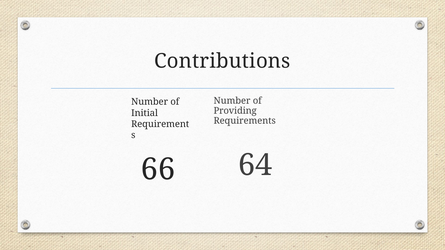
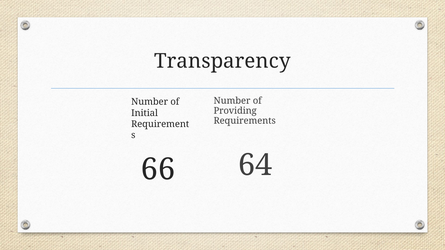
Contributions: Contributions -> Transparency (222, 61)
